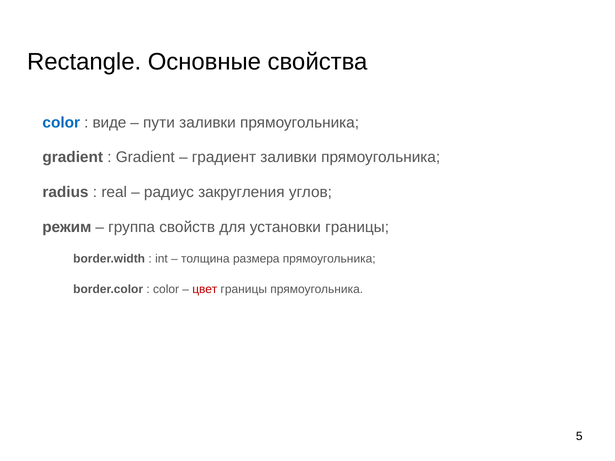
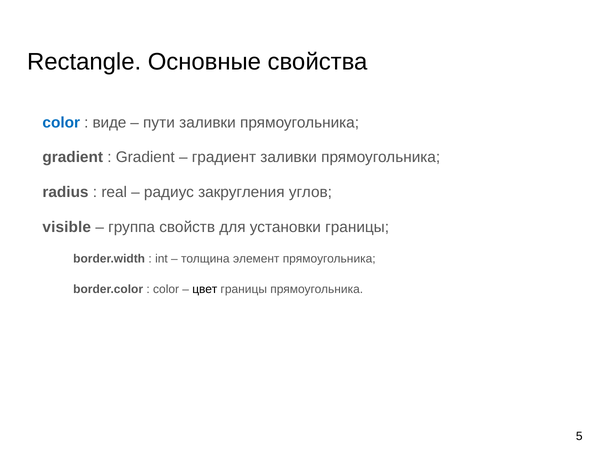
режим: режим -> visible (67, 227)
размера: размера -> элемент (256, 259)
цвет colour: red -> black (205, 289)
